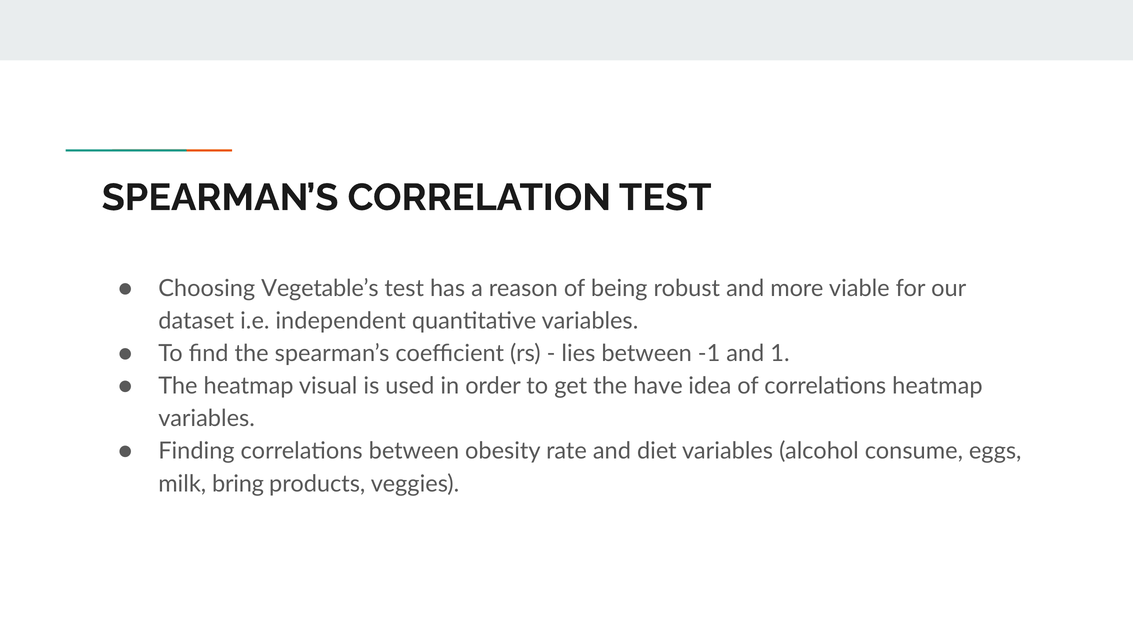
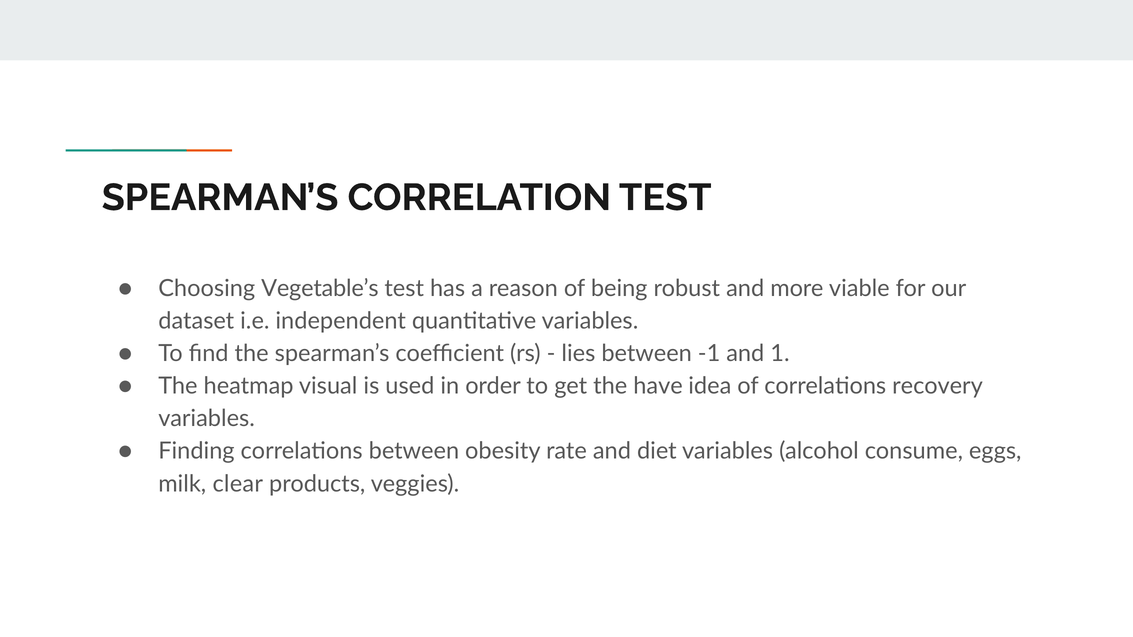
correlations heatmap: heatmap -> recovery (938, 386)
bring: bring -> clear (238, 484)
